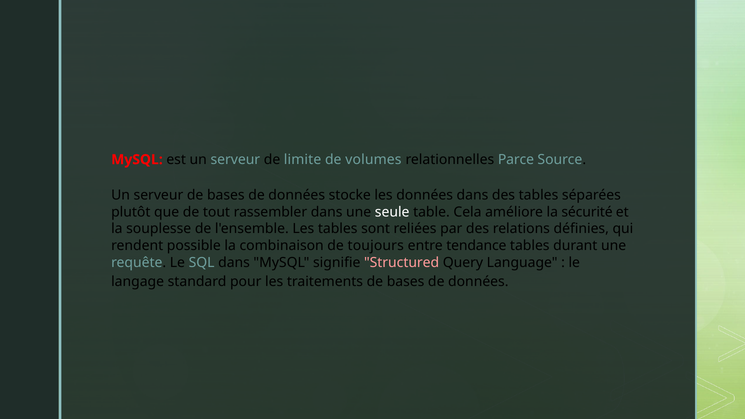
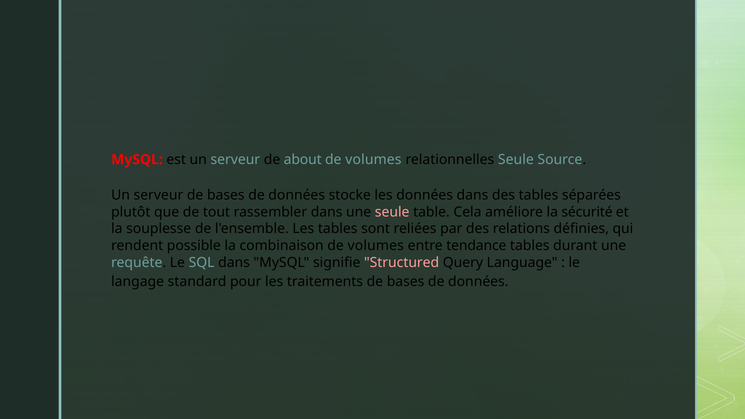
limite: limite -> about (303, 160)
relationnelles Parce: Parce -> Seule (516, 160)
seule colour: white -> pink (392, 212)
combinaison de toujours: toujours -> volumes (376, 246)
